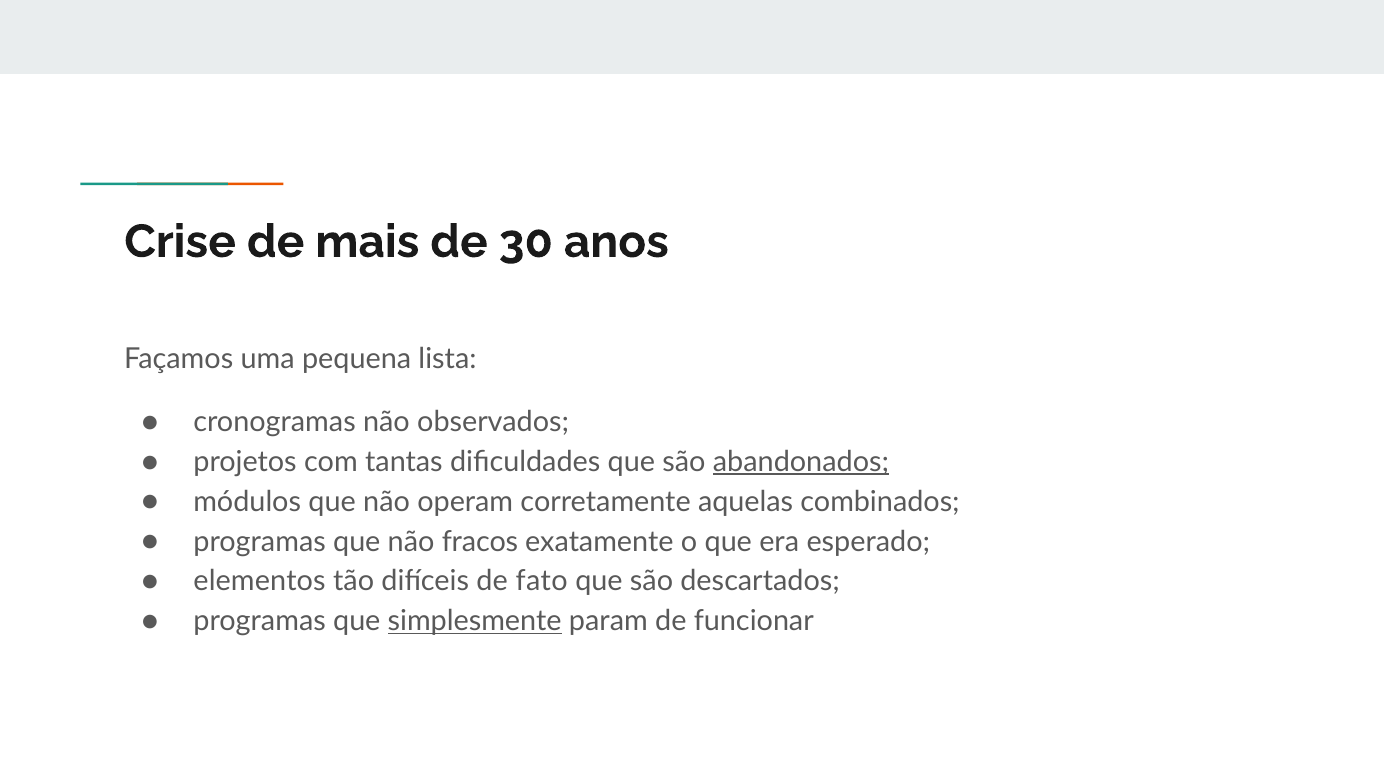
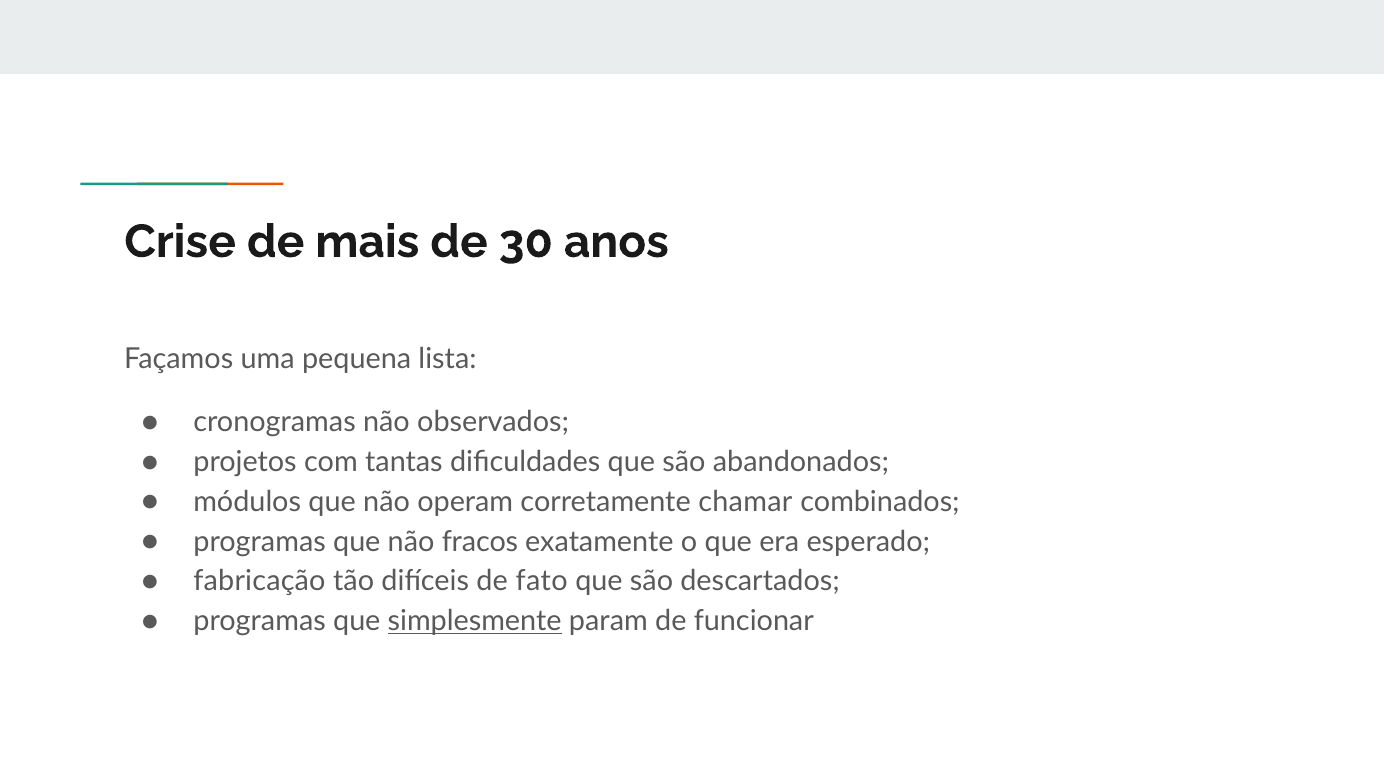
abandonados underline: present -> none (801, 462)
aquelas: aquelas -> chamar (745, 501)
elementos: elementos -> fabricação (260, 581)
